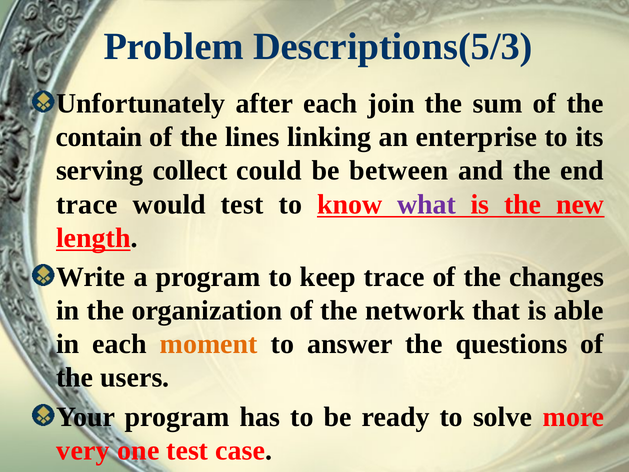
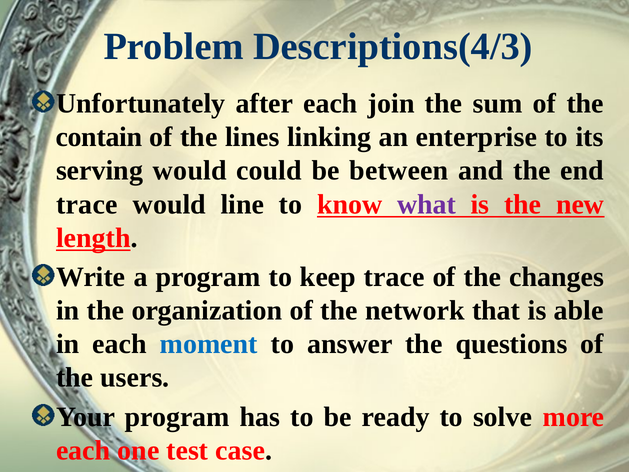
Descriptions(5/3: Descriptions(5/3 -> Descriptions(4/3 (393, 47)
serving collect: collect -> would (190, 171)
would test: test -> line (242, 204)
moment colour: orange -> blue (209, 344)
very: very -> each (83, 450)
